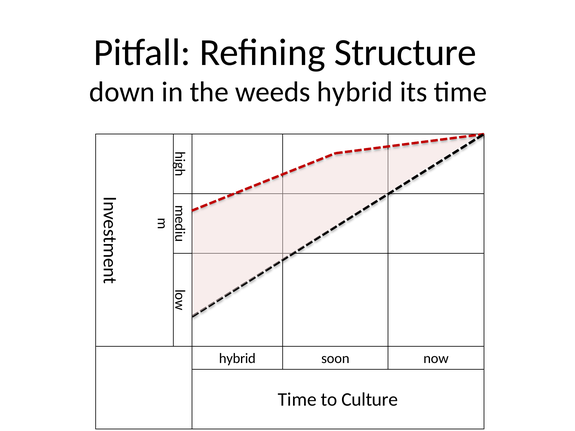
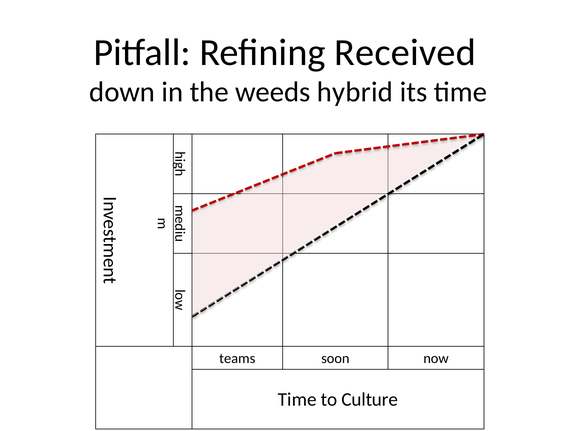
Structure: Structure -> Received (405, 52)
hybrid: hybrid -> teams (237, 358)
